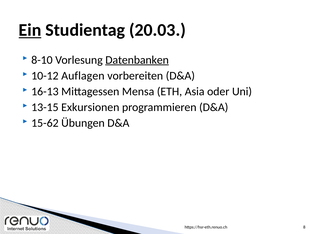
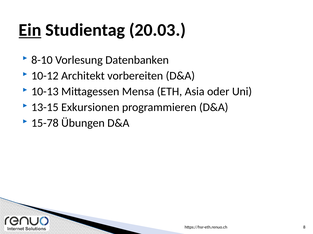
Datenbanken underline: present -> none (137, 60)
Auflagen: Auflagen -> Architekt (83, 76)
16-13: 16-13 -> 10-13 (45, 92)
15-62: 15-62 -> 15-78 (45, 123)
